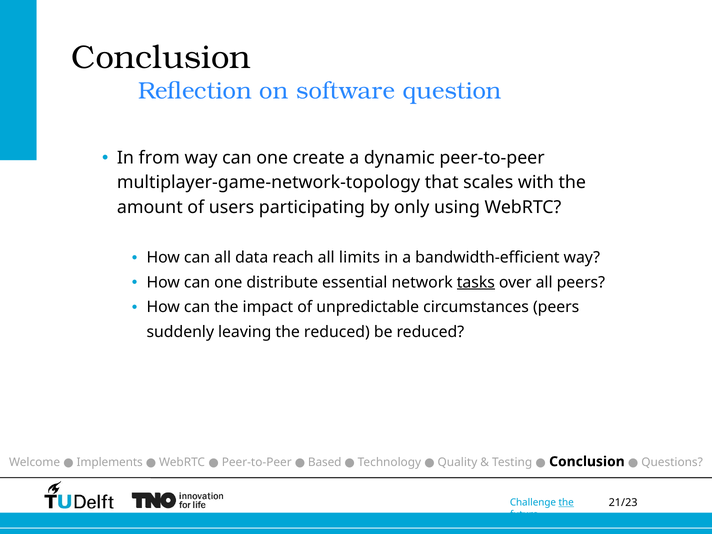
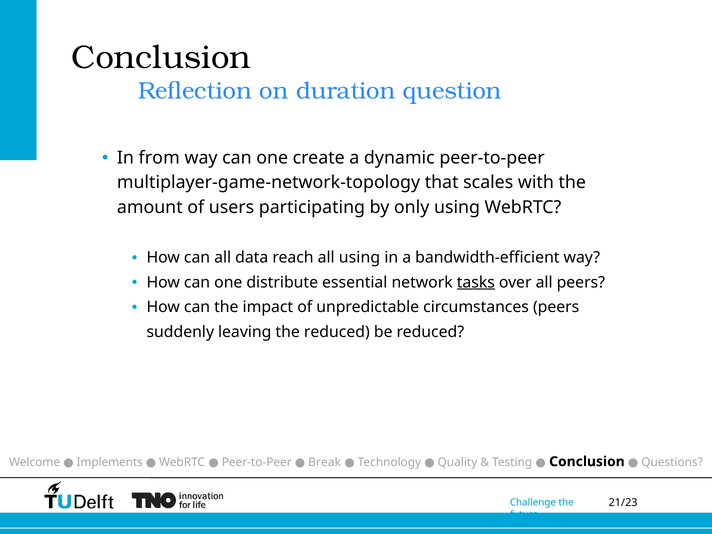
software: software -> duration (346, 91)
all limits: limits -> using (359, 258)
Based: Based -> Break (325, 462)
the underline: present -> none (566, 503)
